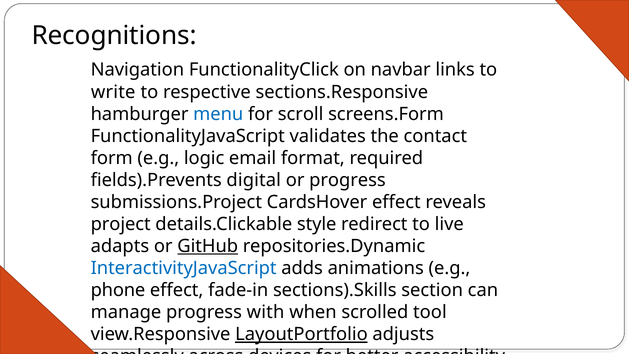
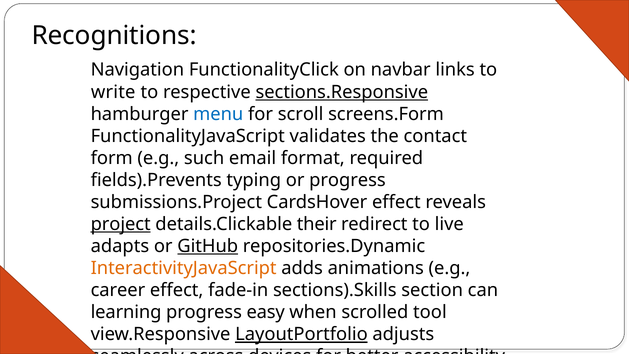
sections.Responsive underline: none -> present (342, 92)
logic: logic -> such (204, 158)
digital: digital -> typing (254, 180)
project underline: none -> present (121, 224)
style: style -> their (317, 224)
InteractivityJavaScript colour: blue -> orange (184, 268)
phone: phone -> career (118, 290)
manage: manage -> learning (126, 312)
with: with -> easy (266, 312)
